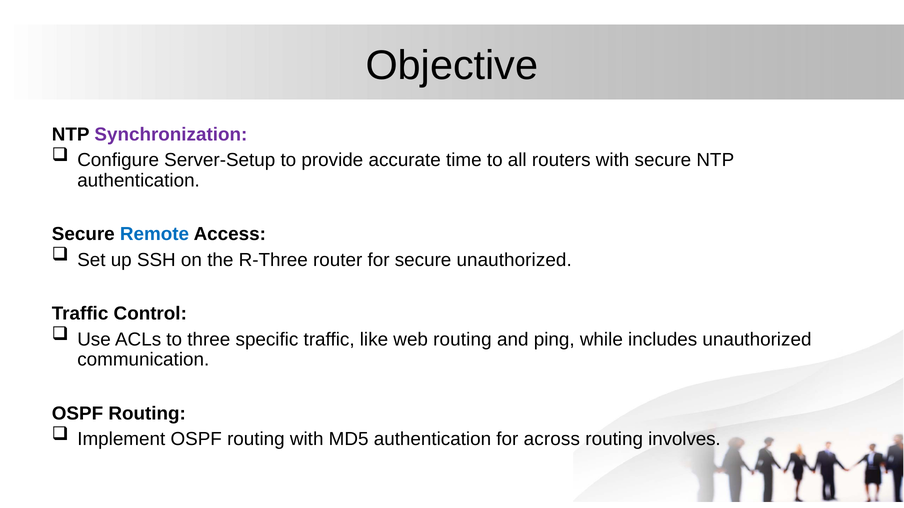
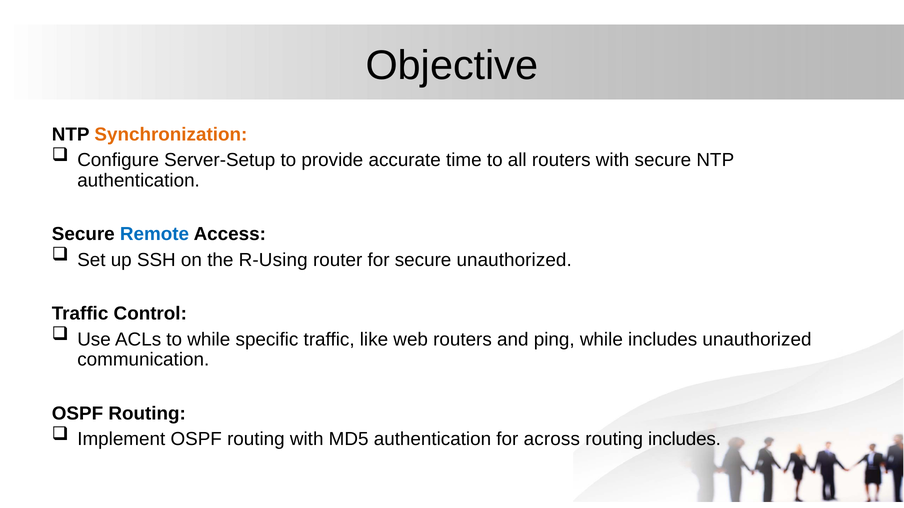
Synchronization colour: purple -> orange (171, 135)
R-Three: R-Three -> R-Using (273, 260)
to three: three -> while (209, 340)
web routing: routing -> routers (463, 340)
routing involves: involves -> includes (684, 440)
